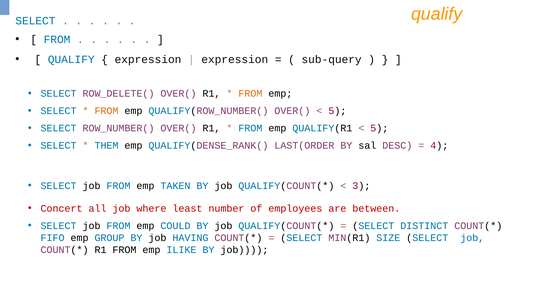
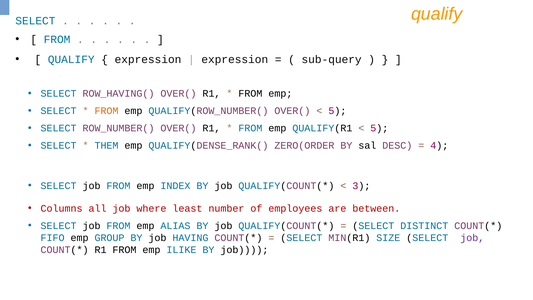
ROW_DELETE(: ROW_DELETE( -> ROW_HAVING( (118, 94)
FROM colour: orange -> black (250, 94)
LAST(ORDER: LAST(ORDER -> ZERO(ORDER (304, 146)
TAKEN: TAKEN -> INDEX (175, 186)
Concert: Concert -> Columns (62, 208)
COULD: COULD -> ALIAS (175, 226)
job colour: blue -> purple (472, 238)
